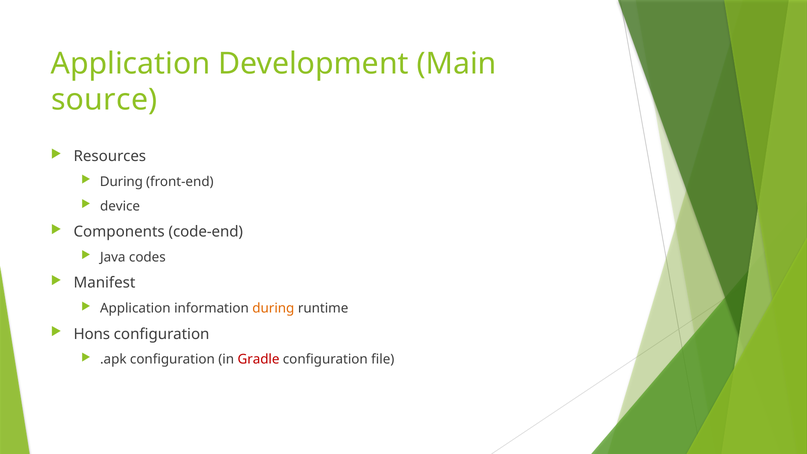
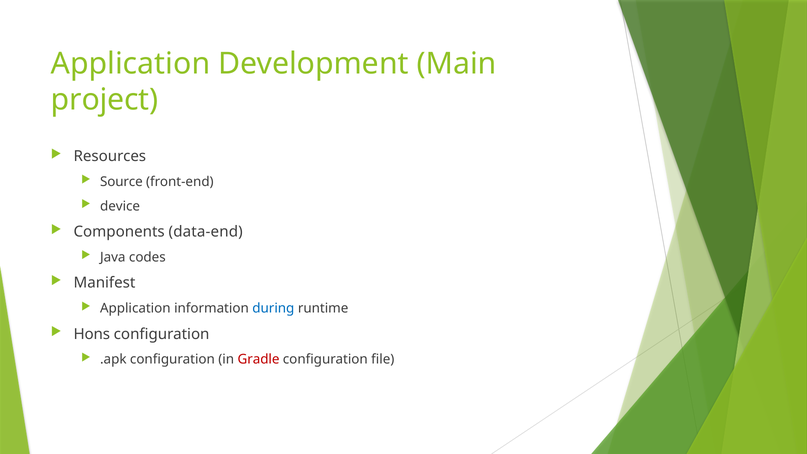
source: source -> project (105, 100)
During: During -> Source (121, 182)
code-end: code-end -> data-end (206, 232)
during colour: orange -> blue (273, 308)
